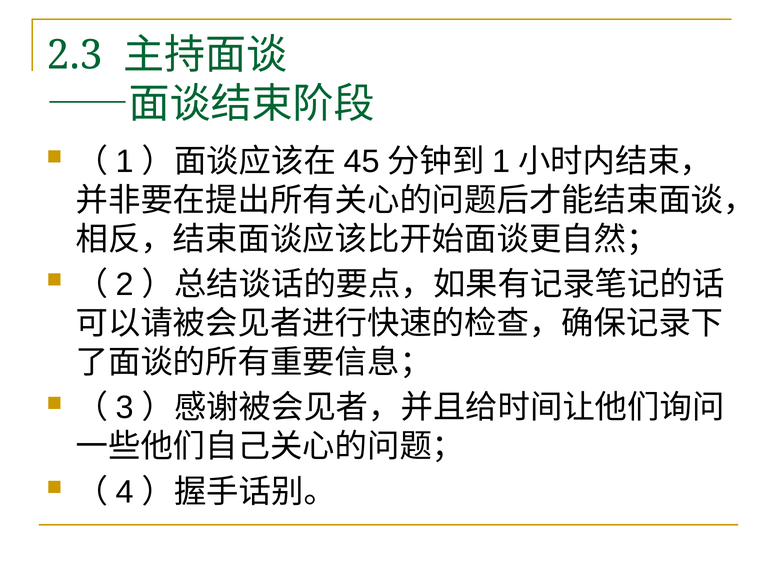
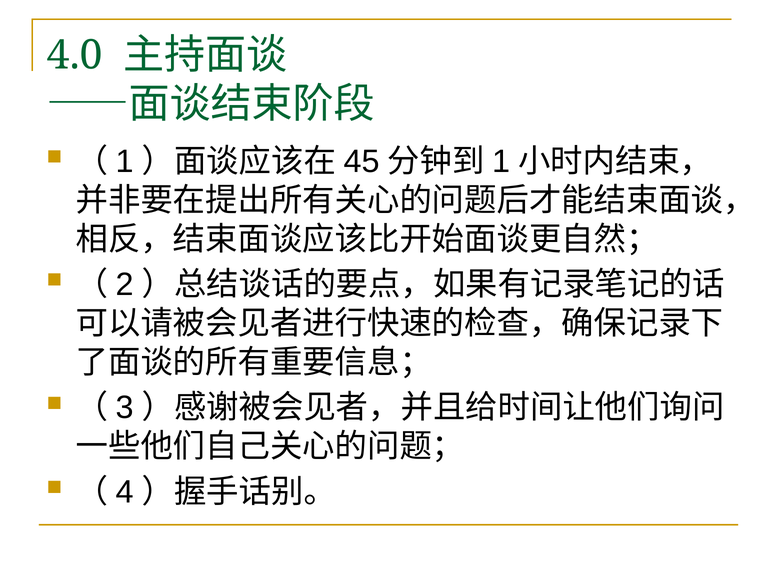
2.3: 2.3 -> 4.0 (75, 55)
